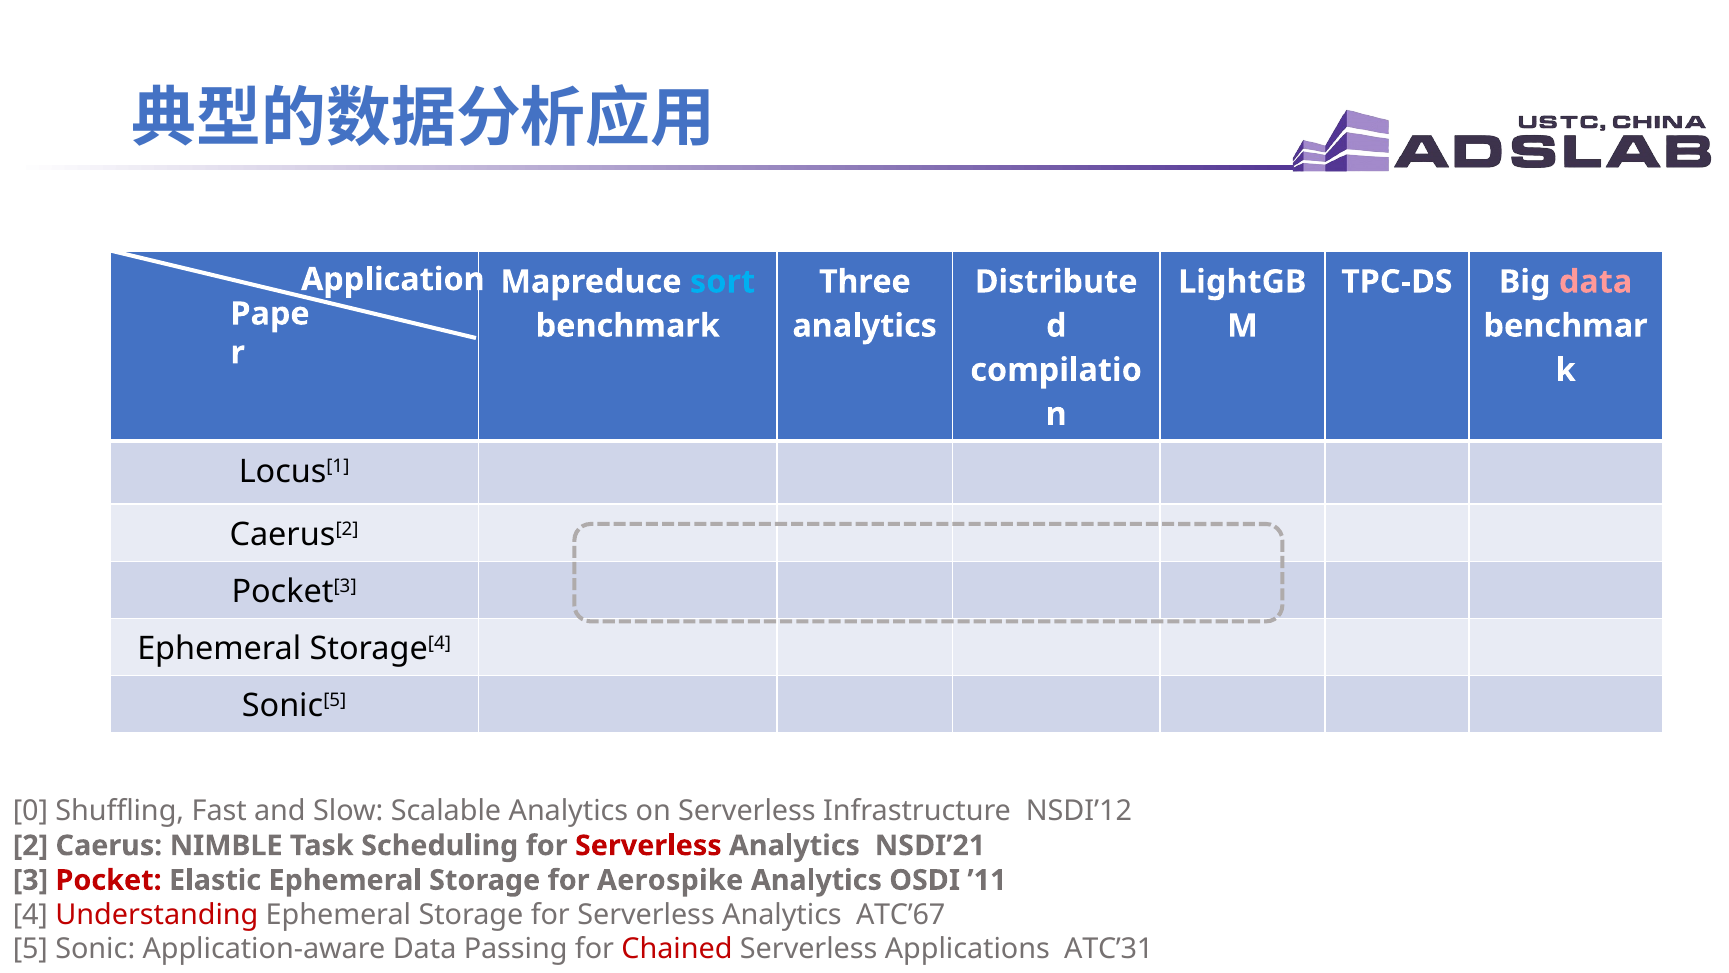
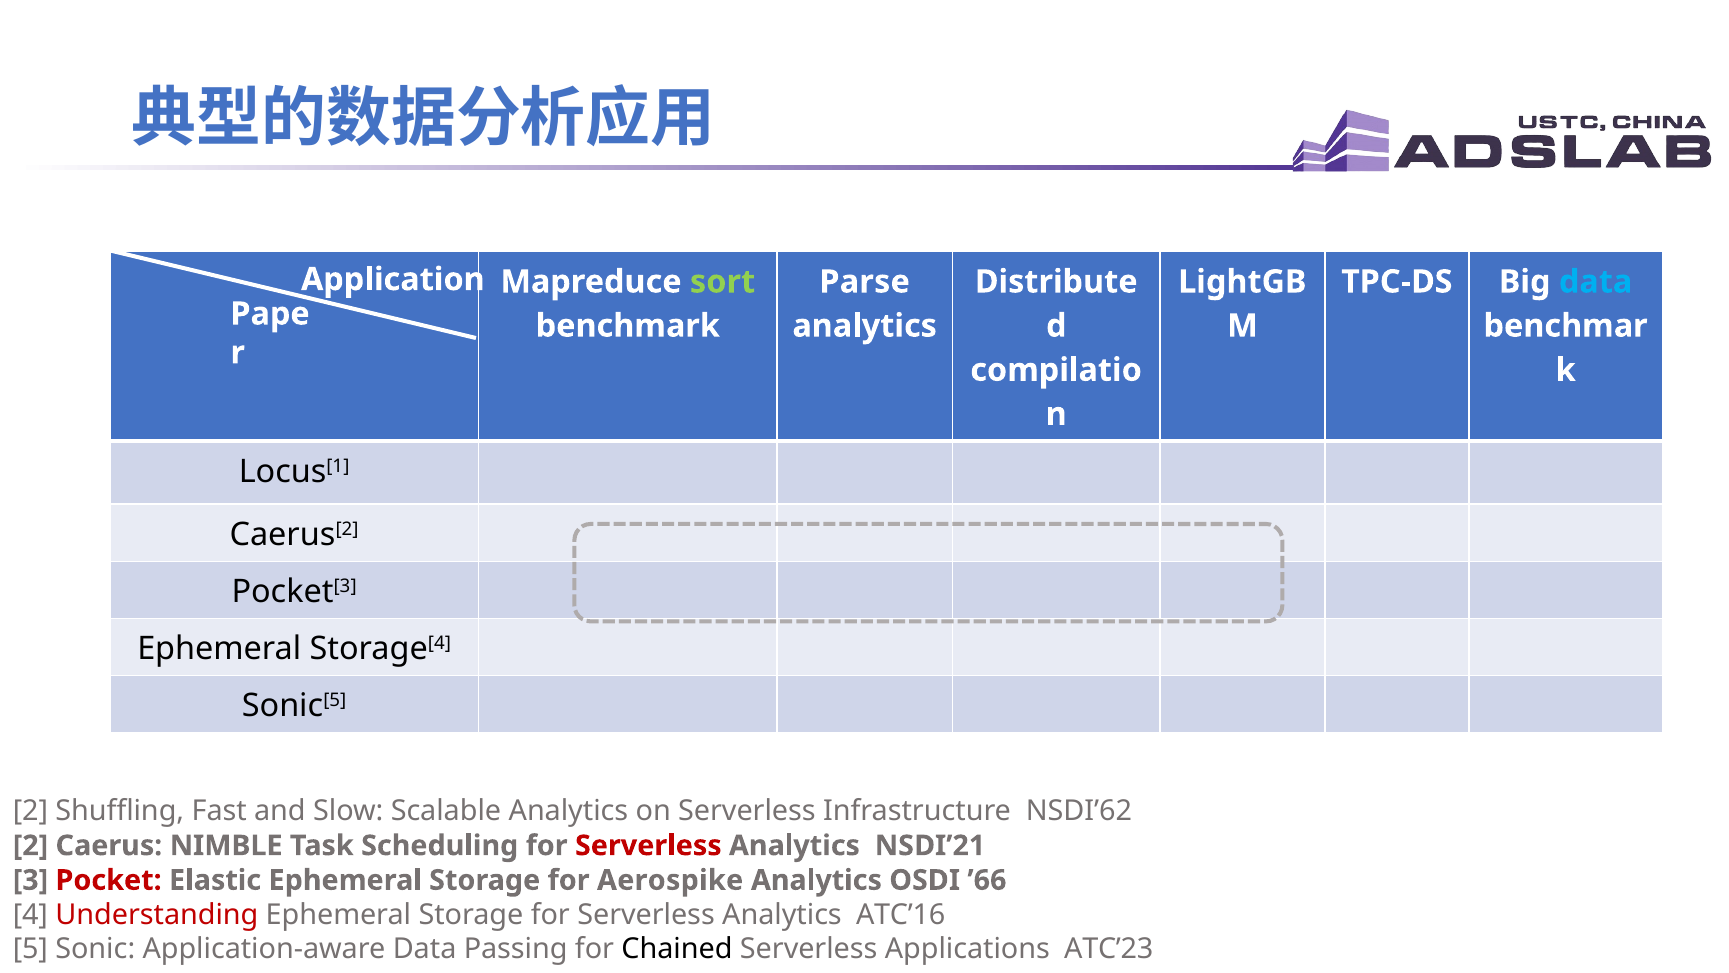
sort colour: light blue -> light green (723, 282)
Three: Three -> Parse (865, 282)
data colour: pink -> light blue (1596, 282)
0: 0 -> 2 (30, 811)
NSDI’12: NSDI’12 -> NSDI’62 (1079, 811)
’11: ’11 -> ’66 (987, 880)
ATC’67: ATC’67 -> ATC’16 (901, 914)
Chained colour: red -> black (677, 949)
ATC’31: ATC’31 -> ATC’23 (1109, 949)
